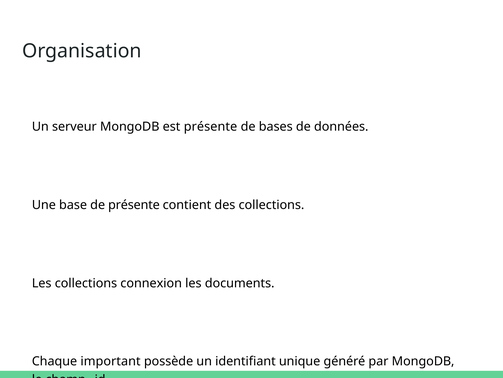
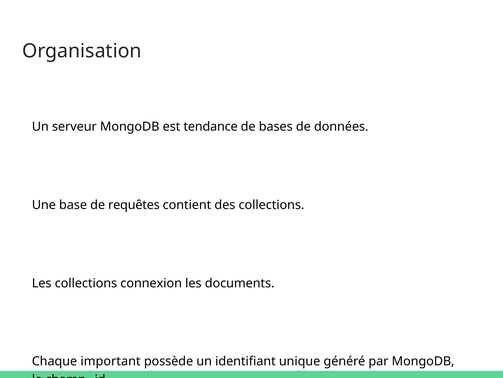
est présente: présente -> tendance (211, 126)
de présente: présente -> requêtes (134, 205)
